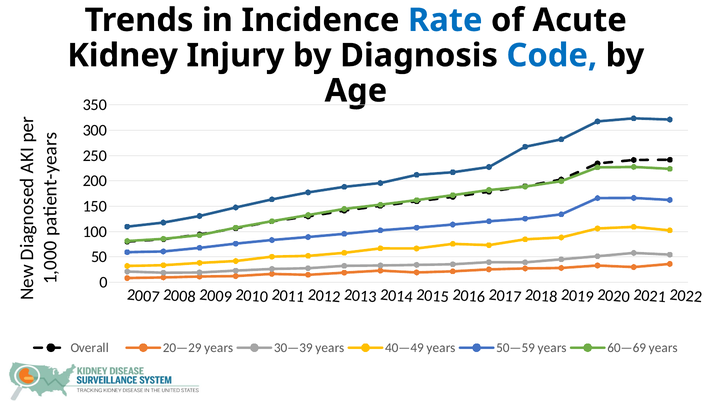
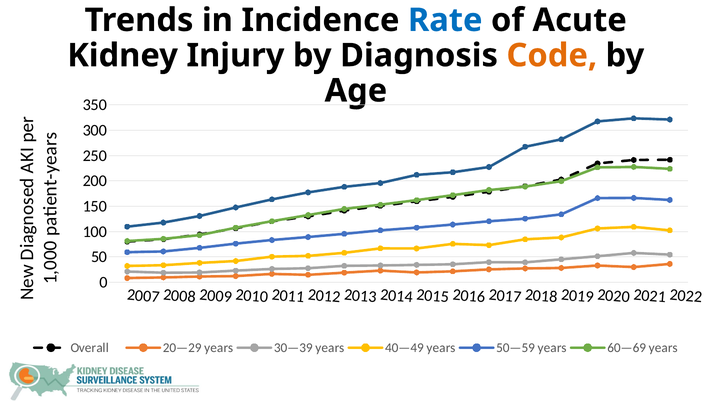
Code colour: blue -> orange (552, 55)
